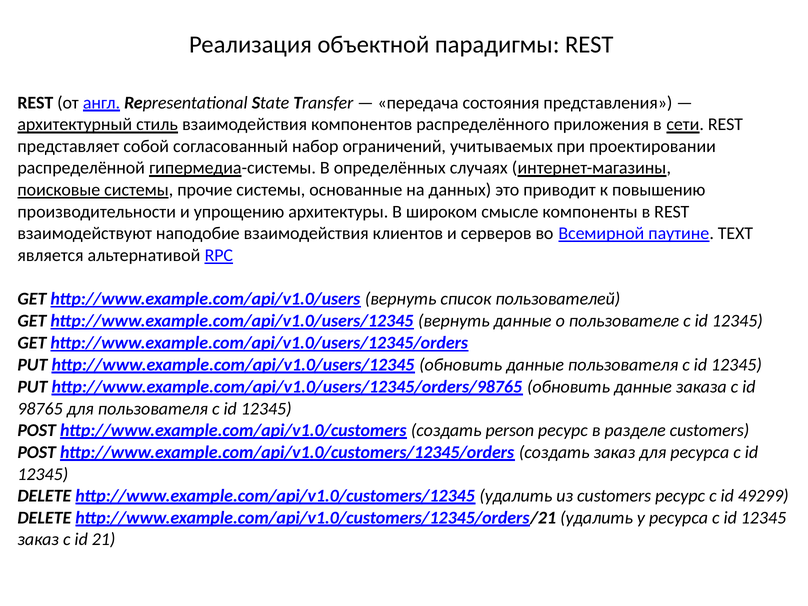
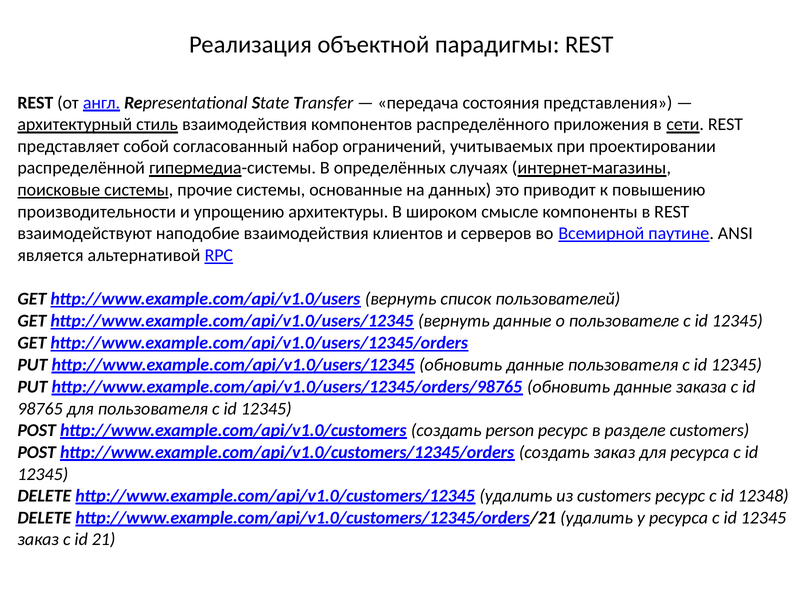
TEXT: TEXT -> ANSI (735, 233)
49299: 49299 -> 12348 (763, 496)
